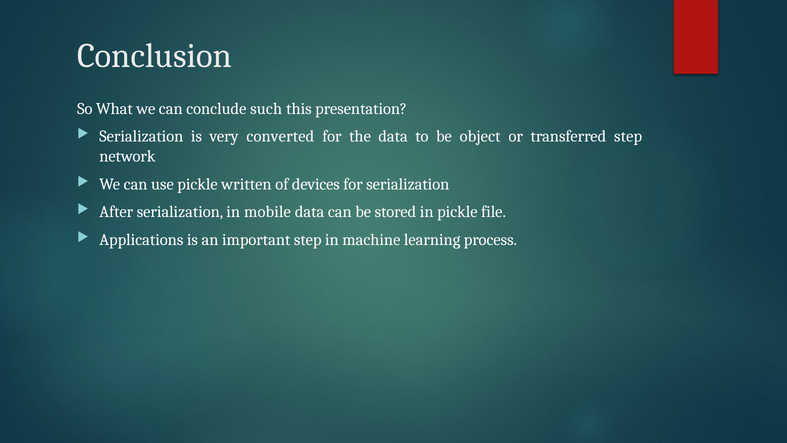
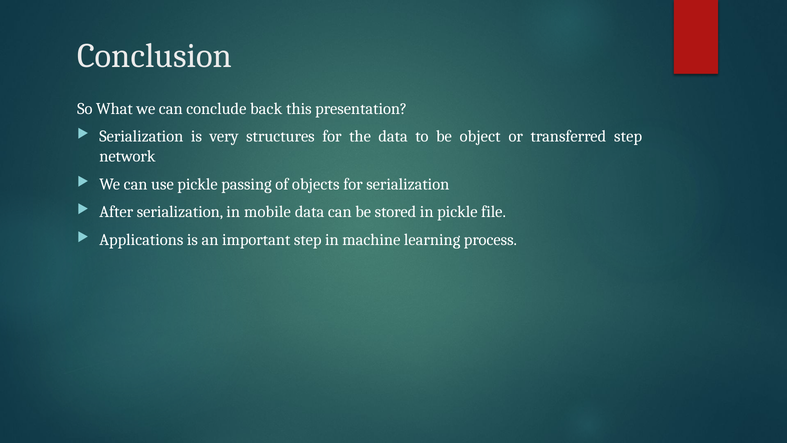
such: such -> back (266, 109)
converted: converted -> structures (280, 136)
written: written -> passing (247, 184)
devices: devices -> objects (316, 184)
